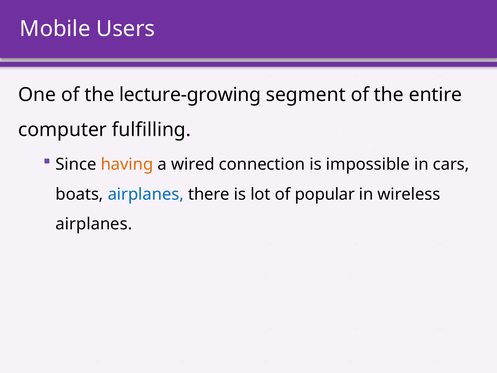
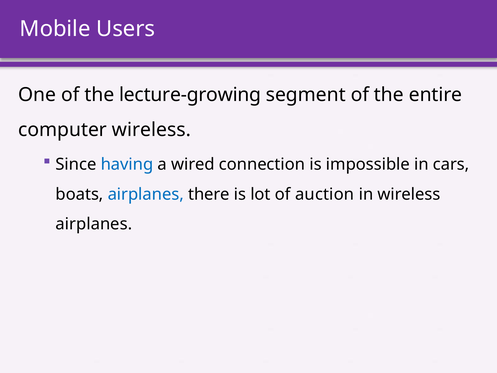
computer fulfilling: fulfilling -> wireless (151, 130)
having colour: orange -> blue (127, 164)
popular: popular -> auction (325, 194)
